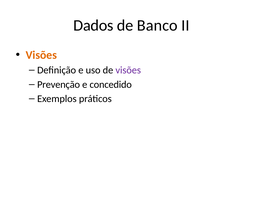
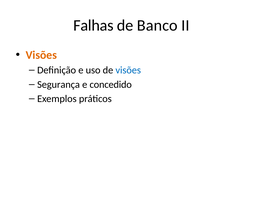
Dados: Dados -> Falhas (93, 25)
visões colour: purple -> blue (128, 70)
Prevenção: Prevenção -> Segurança (59, 85)
